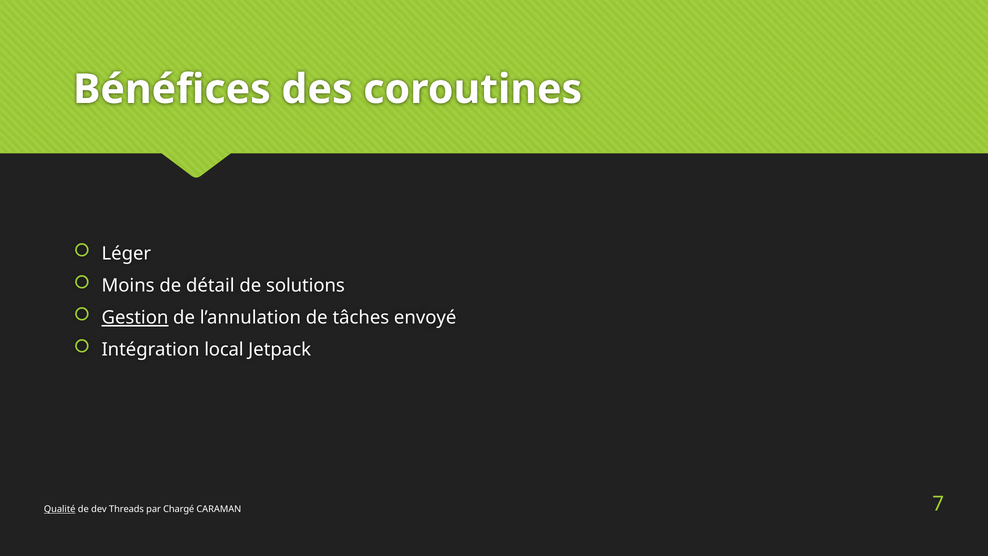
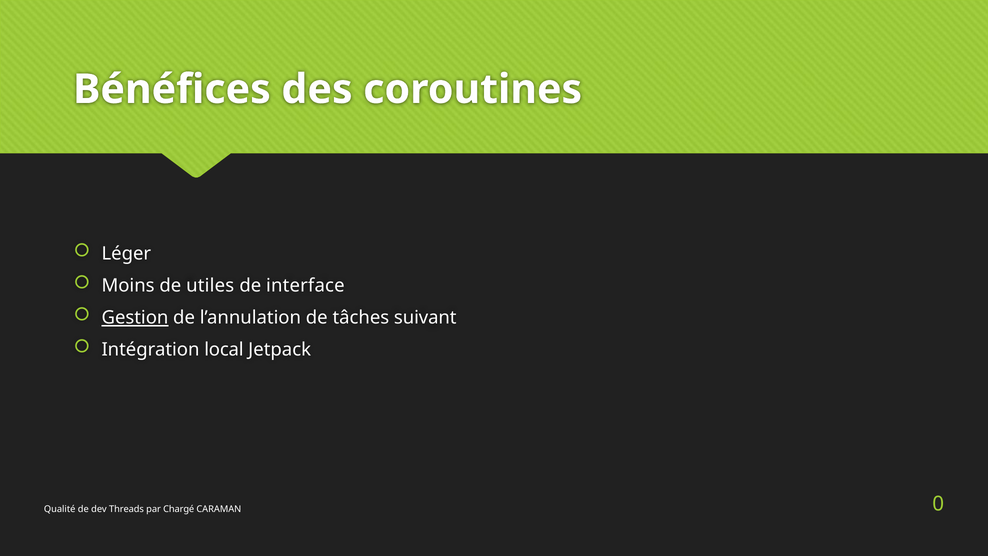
détail: détail -> utiles (210, 285)
solutions: solutions -> interface (305, 285)
envoyé: envoyé -> suivant (425, 318)
Qualité underline: present -> none (60, 509)
7: 7 -> 0 (938, 504)
